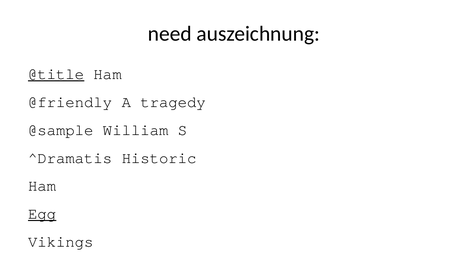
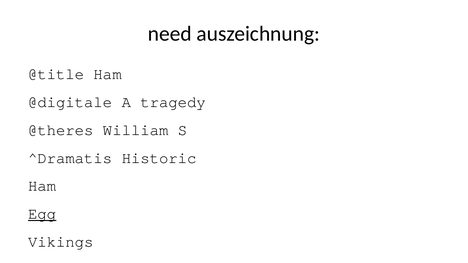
@title underline: present -> none (56, 74)
@friendly: @friendly -> @digitale (70, 102)
@sample: @sample -> @theres (61, 130)
